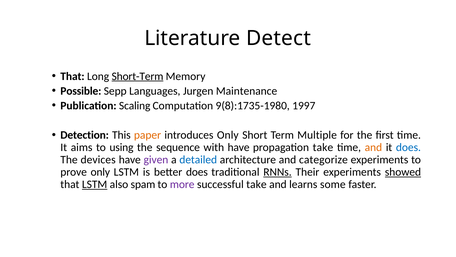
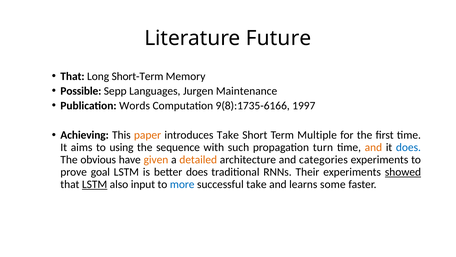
Detect: Detect -> Future (279, 38)
Short-Term underline: present -> none (137, 76)
Scaling: Scaling -> Words (135, 105)
9(8):1735-1980: 9(8):1735-1980 -> 9(8):1735-6166 (253, 105)
Detection: Detection -> Achieving (85, 135)
introduces Only: Only -> Take (228, 135)
with have: have -> such (238, 147)
propagation take: take -> turn (323, 147)
devices: devices -> obvious (98, 159)
given colour: purple -> orange (156, 159)
detailed colour: blue -> orange (198, 159)
categorize: categorize -> categories (323, 159)
prove only: only -> goal (100, 172)
RNNs underline: present -> none (278, 172)
spam: spam -> input (143, 184)
more colour: purple -> blue (182, 184)
